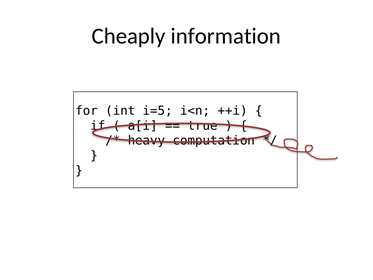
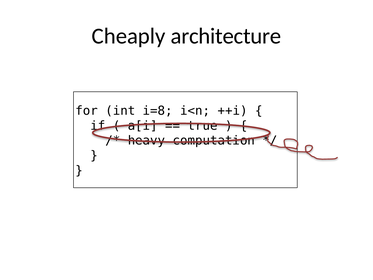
information: information -> architecture (226, 36)
i=5: i=5 -> i=8 (158, 111)
